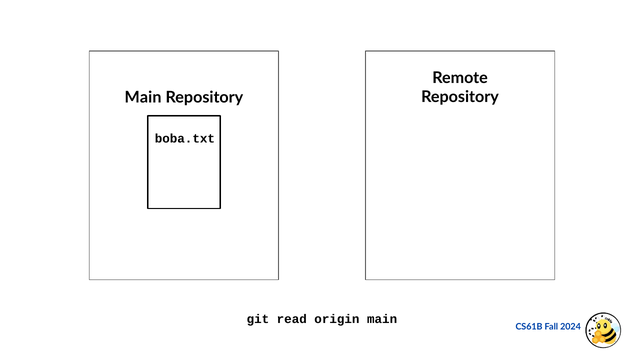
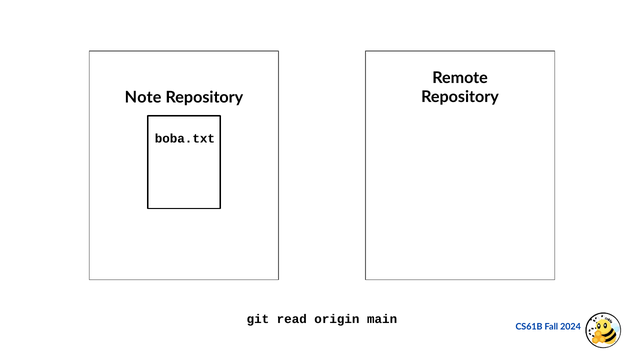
Main: Main -> Note (143, 97)
